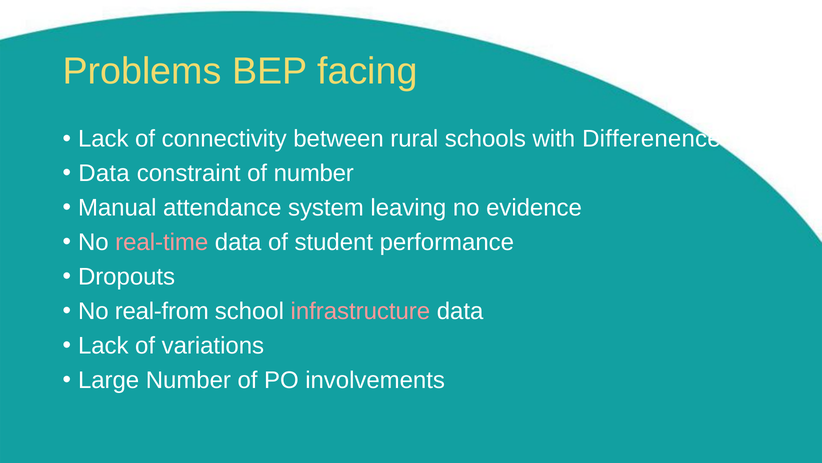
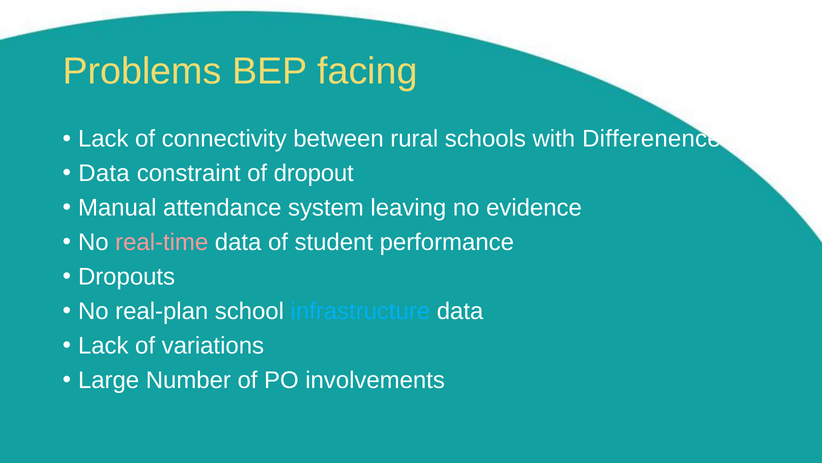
of number: number -> dropout (314, 173)
real-from: real-from -> real-plan (162, 311)
infrastructure colour: pink -> light blue (360, 311)
